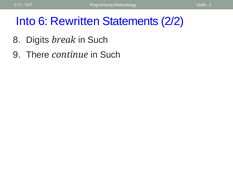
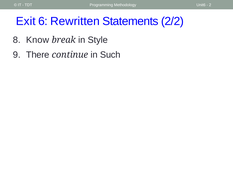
Into: Into -> Exit (26, 21)
Digits: Digits -> Know (38, 40)
break in Such: Such -> Style (98, 40)
